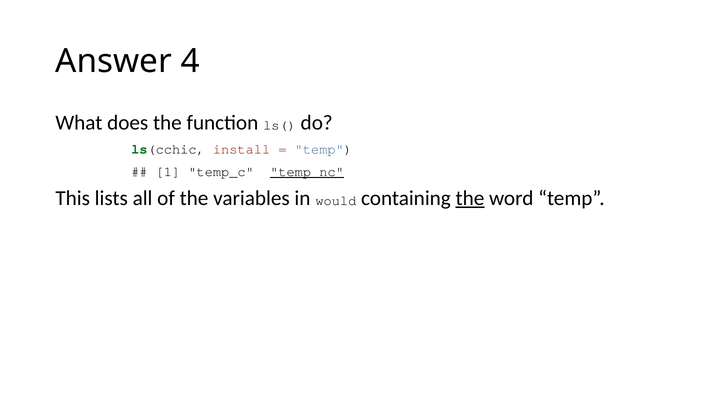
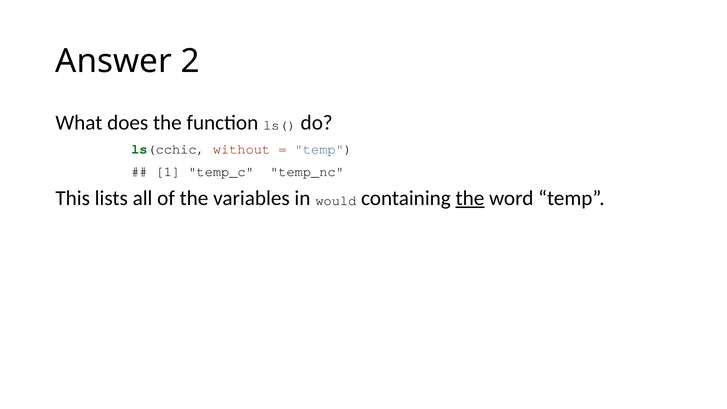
4: 4 -> 2 (190, 61)
install: install -> without (242, 149)
temp_nc underline: present -> none (307, 172)
